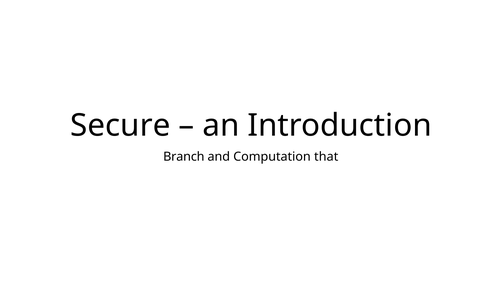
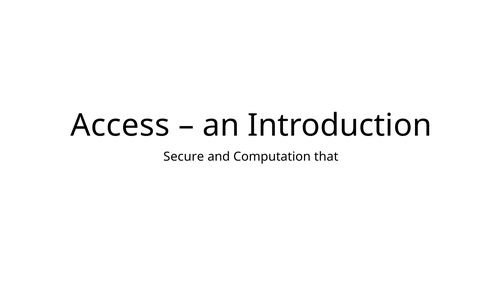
Secure: Secure -> Access (120, 125)
Branch: Branch -> Secure (184, 157)
